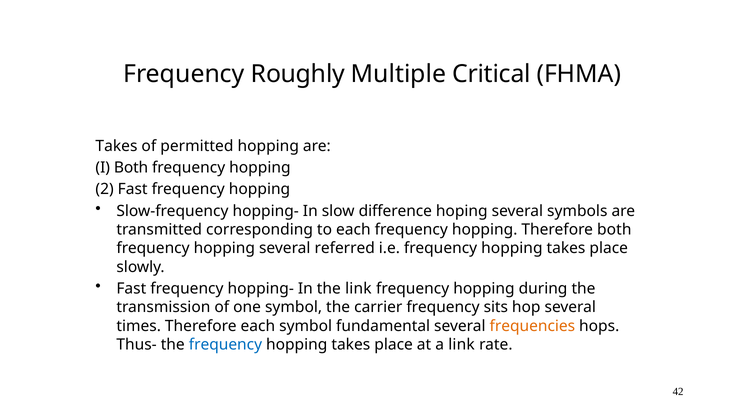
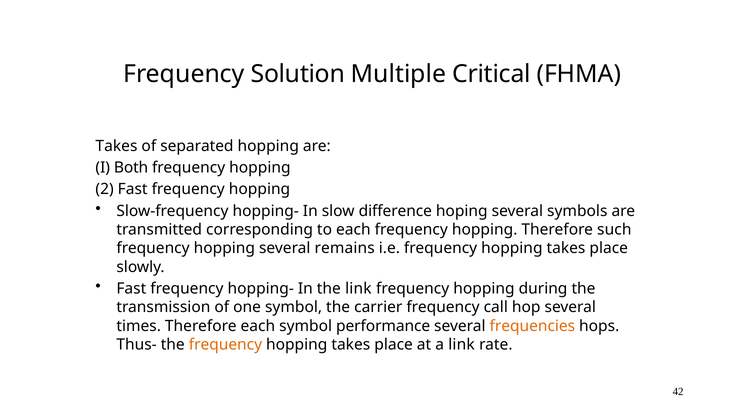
Roughly: Roughly -> Solution (298, 74)
permitted: permitted -> separated (197, 146)
Therefore both: both -> such (614, 230)
referred: referred -> remains (345, 248)
sits: sits -> call (496, 307)
fundamental: fundamental -> performance (383, 326)
frequency colour: blue -> orange (225, 345)
